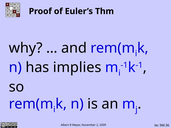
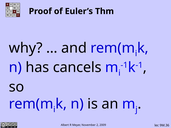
implies: implies -> cancels (77, 68)
